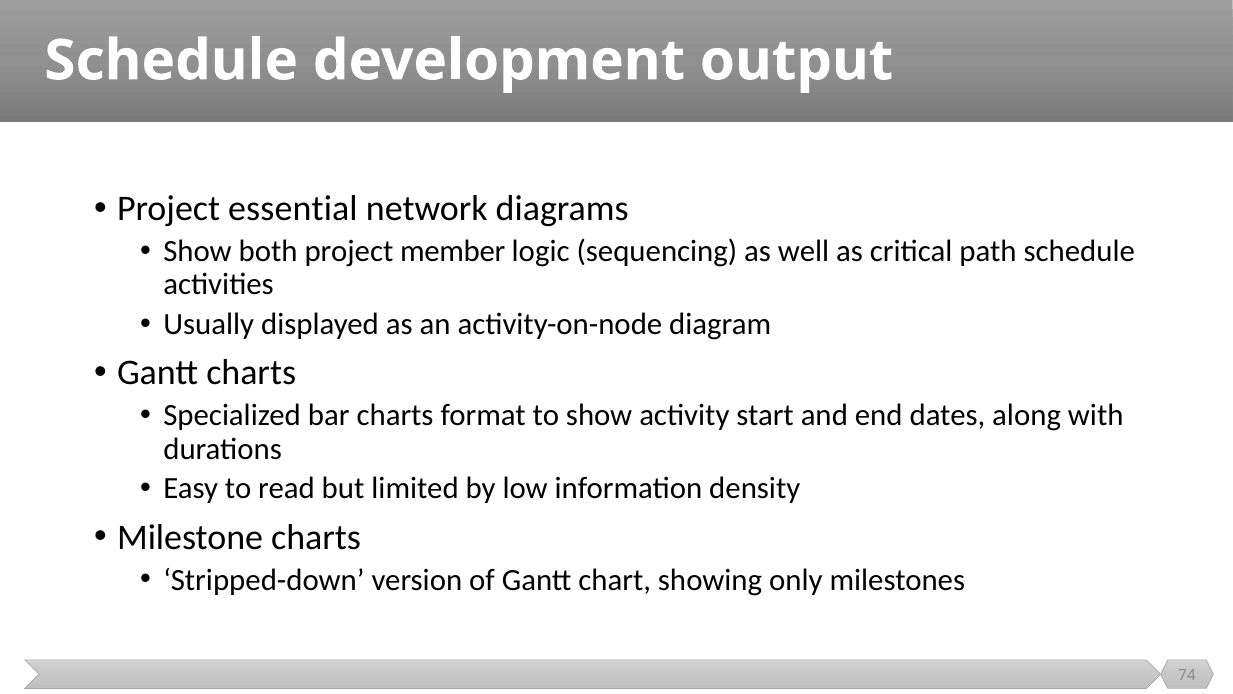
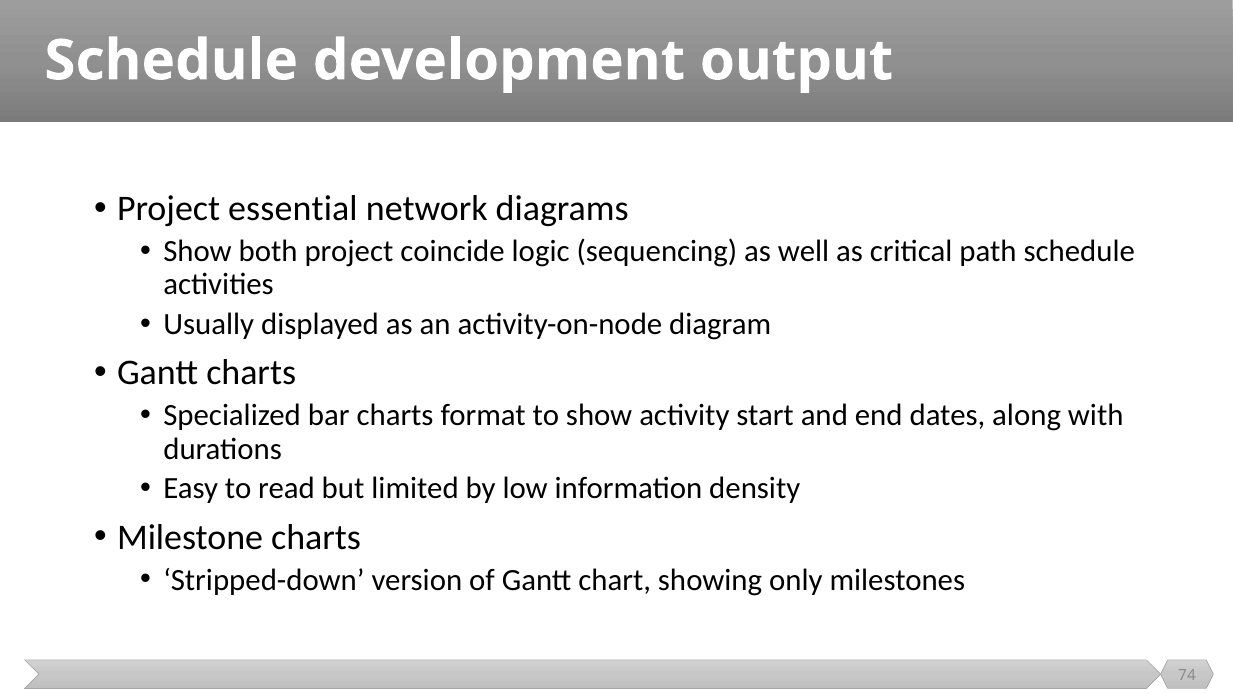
member: member -> coincide (452, 251)
